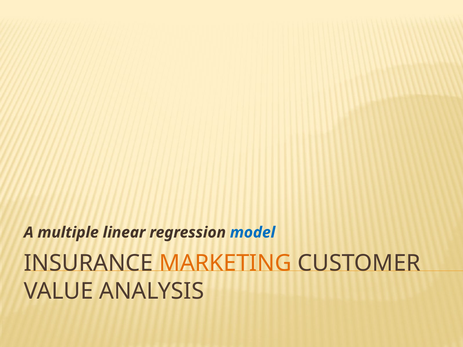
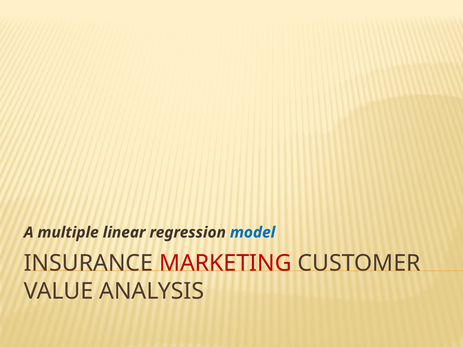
MARKETING colour: orange -> red (225, 264)
